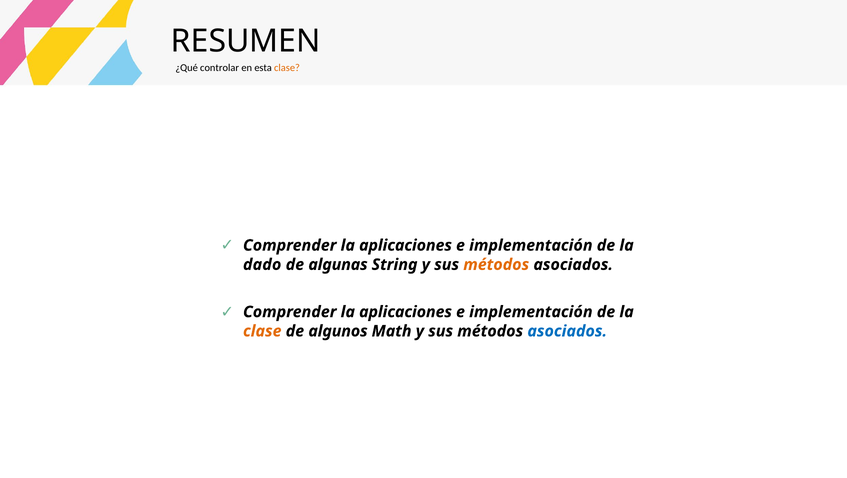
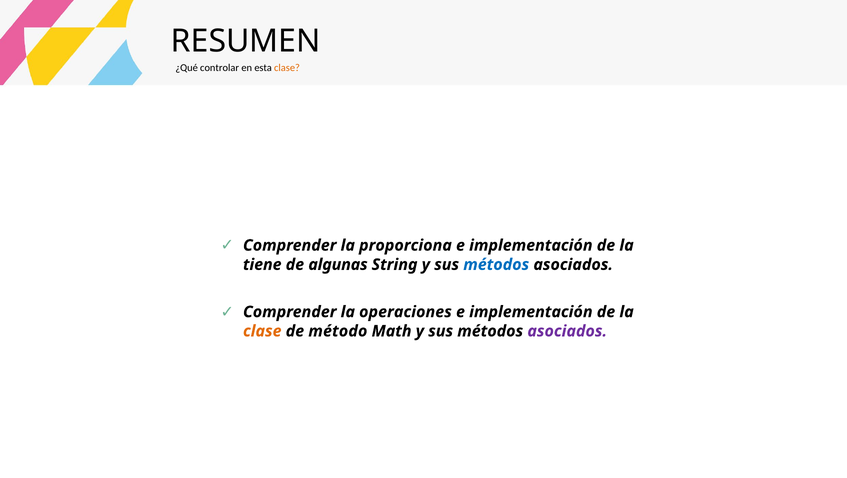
aplicaciones: aplicaciones -> proporciona (405, 245)
dado: dado -> tiene (262, 265)
métodos colour: orange -> blue (496, 265)
aplicaciones: aplicaciones -> operaciones (405, 312)
algunos: algunos -> método (338, 331)
asociados colour: blue -> purple (567, 331)
